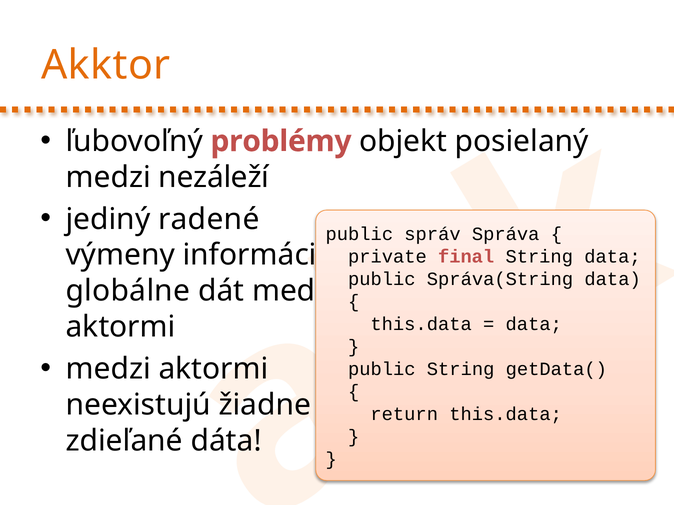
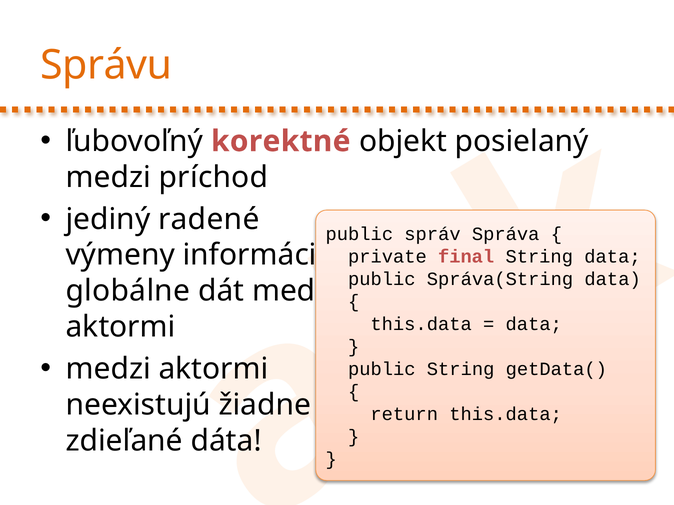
Akktor: Akktor -> Správu (106, 65)
problémy: problémy -> korektné (281, 141)
nezáleží: nezáleží -> príchod (213, 177)
